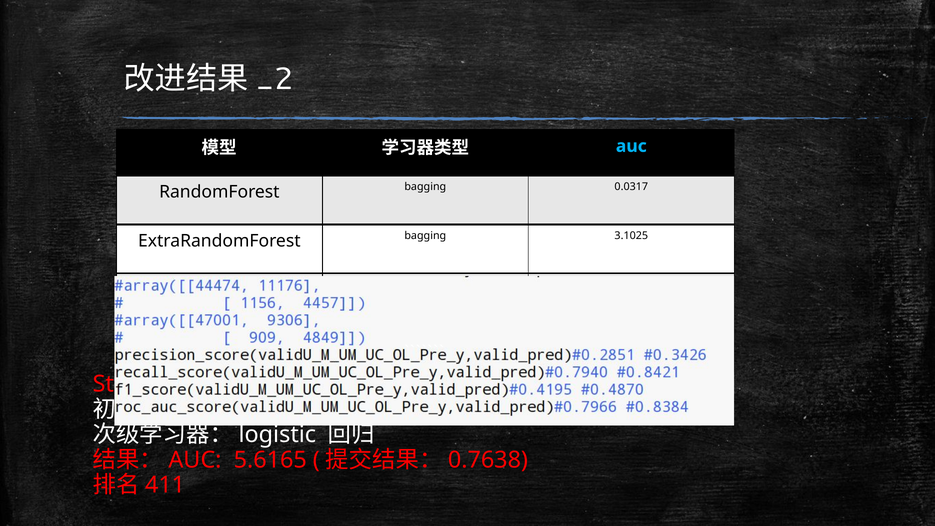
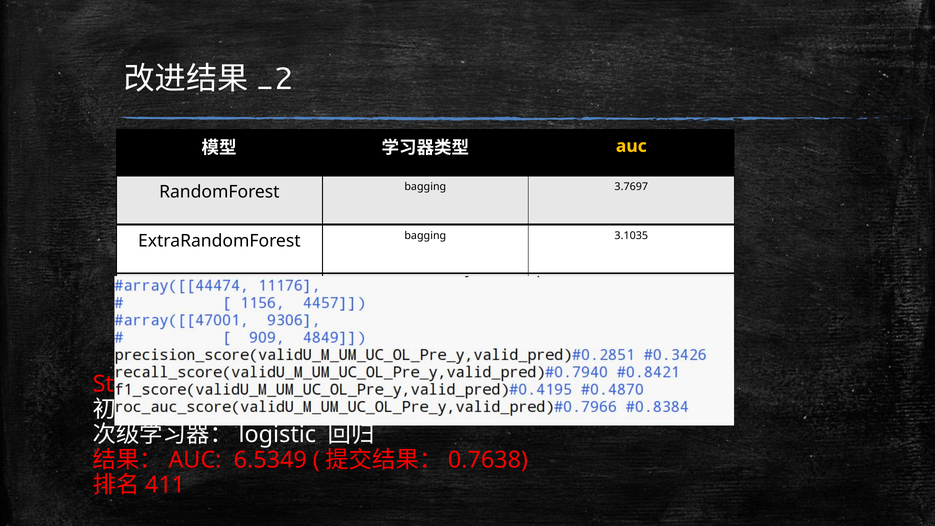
auc colour: light blue -> yellow (631, 146)
0.0317: 0.0317 -> 3.7697 (631, 187)
3.1025: 3.1025 -> 3.1035 (631, 236)
5.6165: 5.6165 -> 6.5349 (270, 460)
